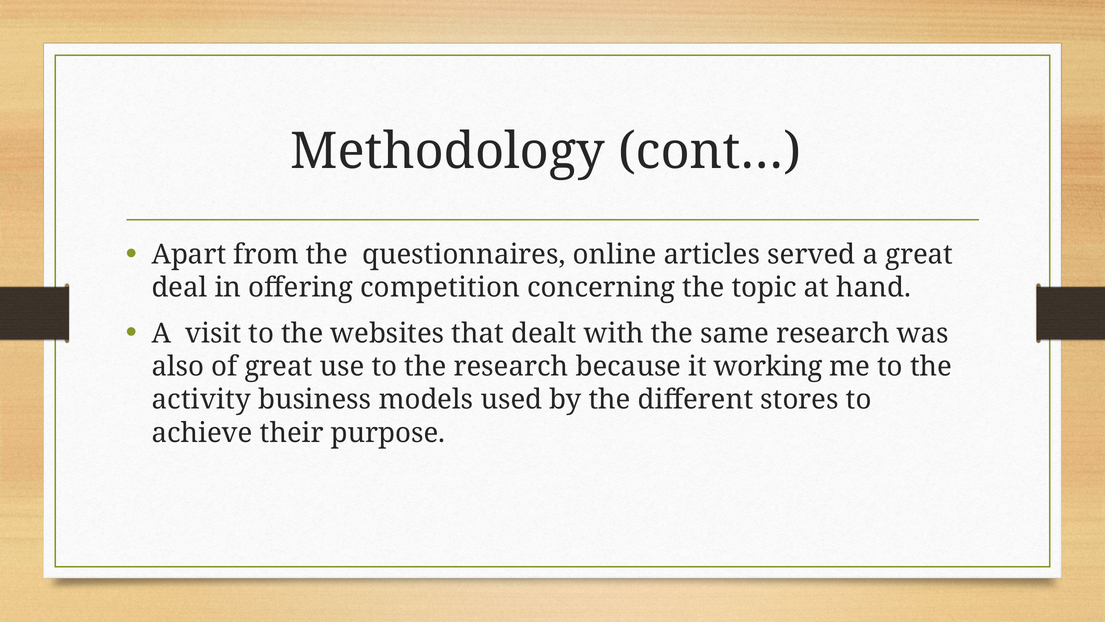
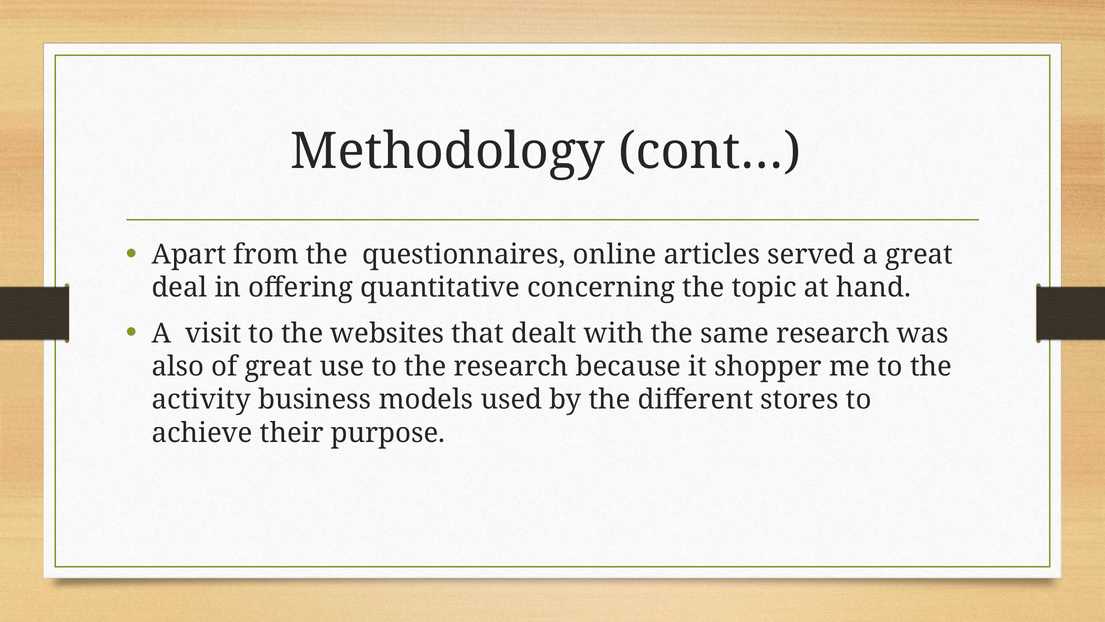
competition: competition -> quantitative (440, 288)
working: working -> shopper (768, 366)
